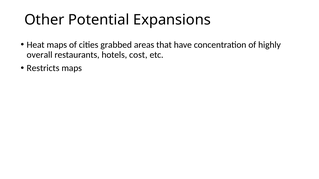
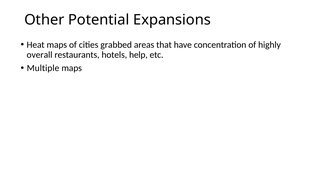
cost: cost -> help (138, 55)
Restricts: Restricts -> Multiple (43, 68)
